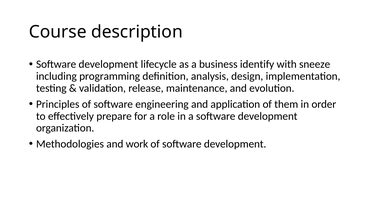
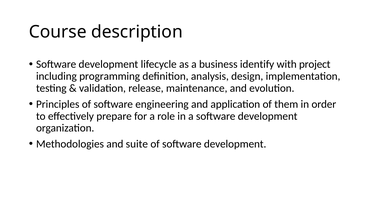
sneeze: sneeze -> project (315, 64)
work: work -> suite (137, 144)
